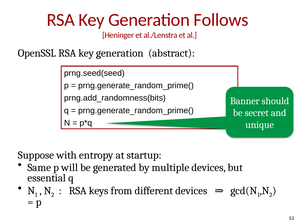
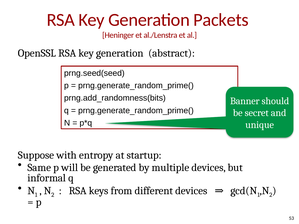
Follows: Follows -> Packets (221, 20)
essential: essential -> informal (47, 178)
